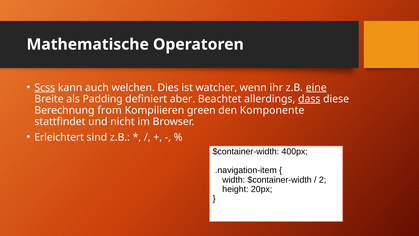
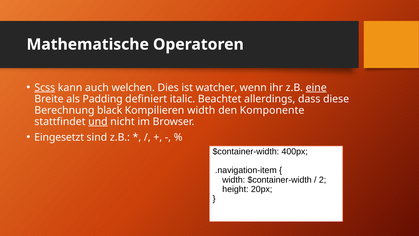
aber: aber -> italic (182, 99)
dass underline: present -> none (309, 99)
from: from -> black (110, 110)
Kompilieren green: green -> width (201, 110)
und underline: none -> present (98, 121)
Erleichtert: Erleichtert -> Eingesetzt (59, 137)
